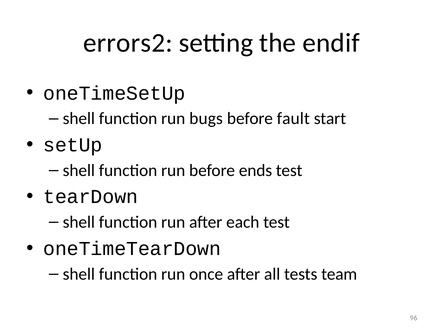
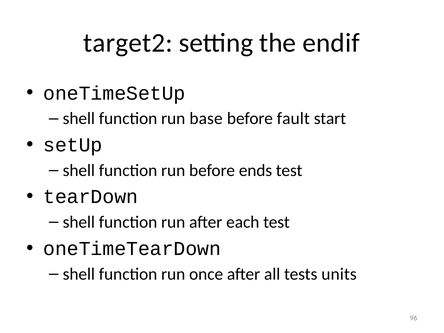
errors2: errors2 -> target2 (128, 43)
bugs: bugs -> base (206, 119)
team: team -> units (339, 274)
